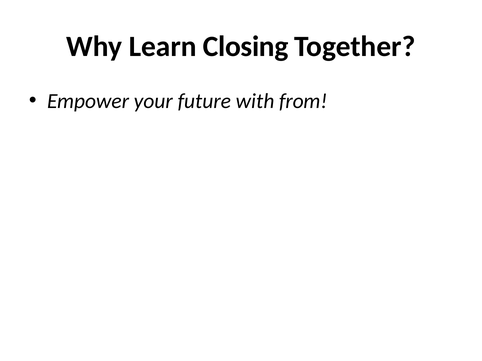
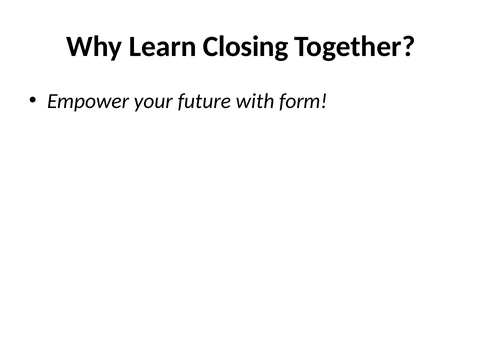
from: from -> form (303, 101)
